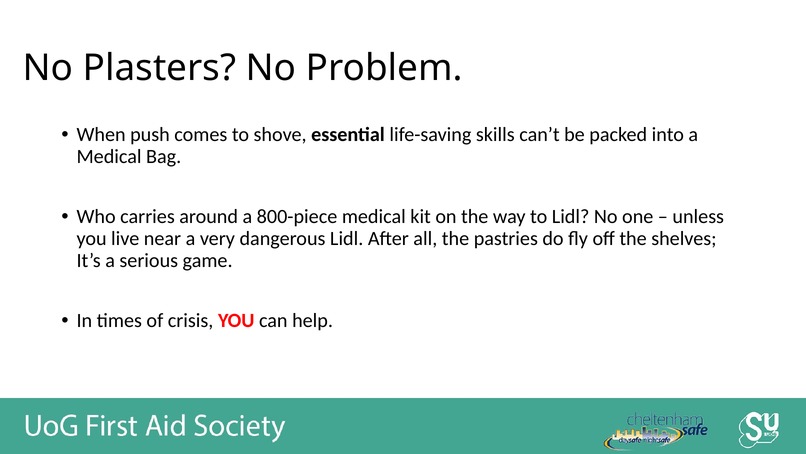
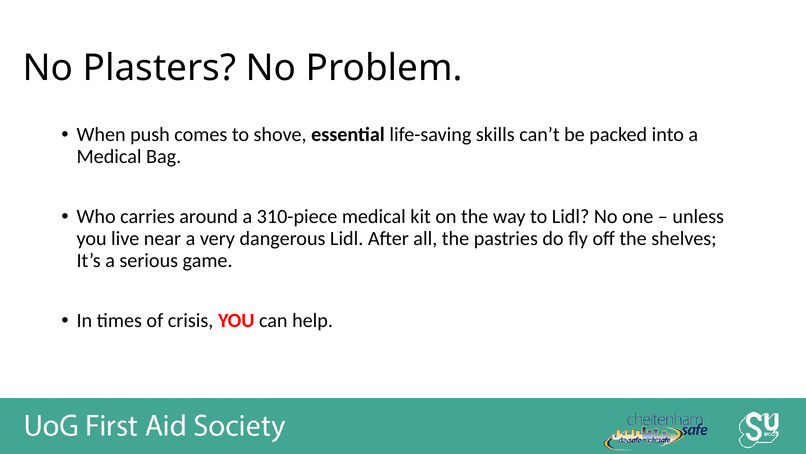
800-piece: 800-piece -> 310-piece (297, 217)
